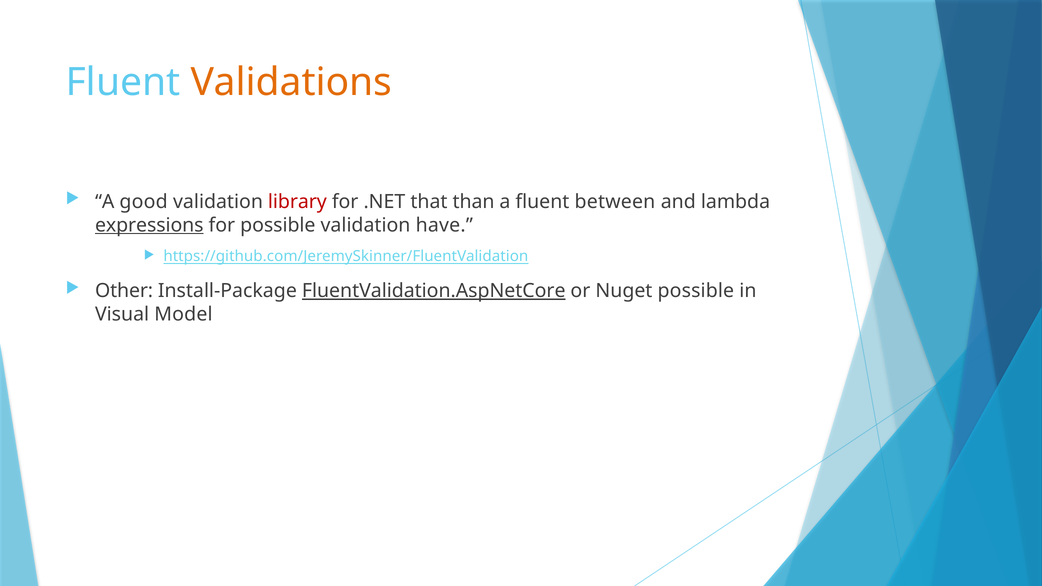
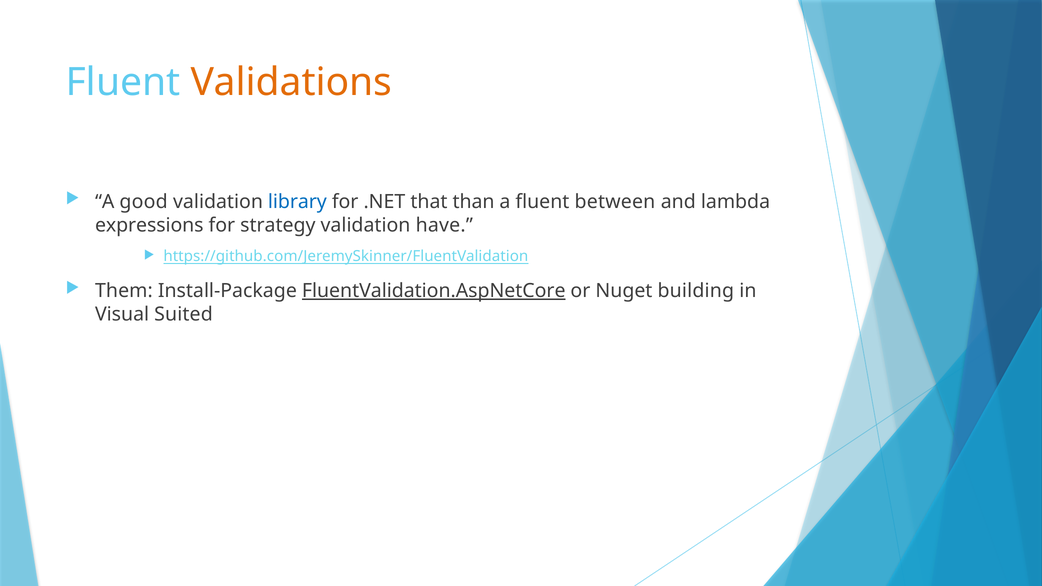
library colour: red -> blue (297, 202)
expressions underline: present -> none (149, 225)
for possible: possible -> strategy (278, 225)
Other: Other -> Them (124, 291)
Nuget possible: possible -> building (696, 291)
Model: Model -> Suited (184, 314)
